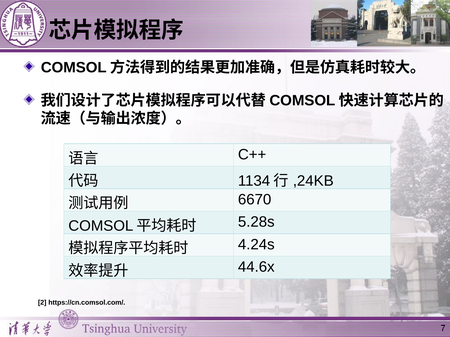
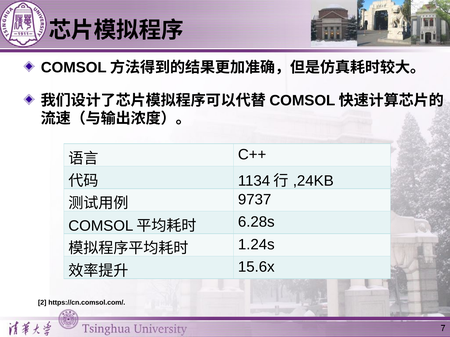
6670: 6670 -> 9737 (255, 200)
5.28s: 5.28s -> 6.28s (256, 222)
4.24s: 4.24s -> 1.24s (256, 245)
44.6x: 44.6x -> 15.6x (256, 267)
